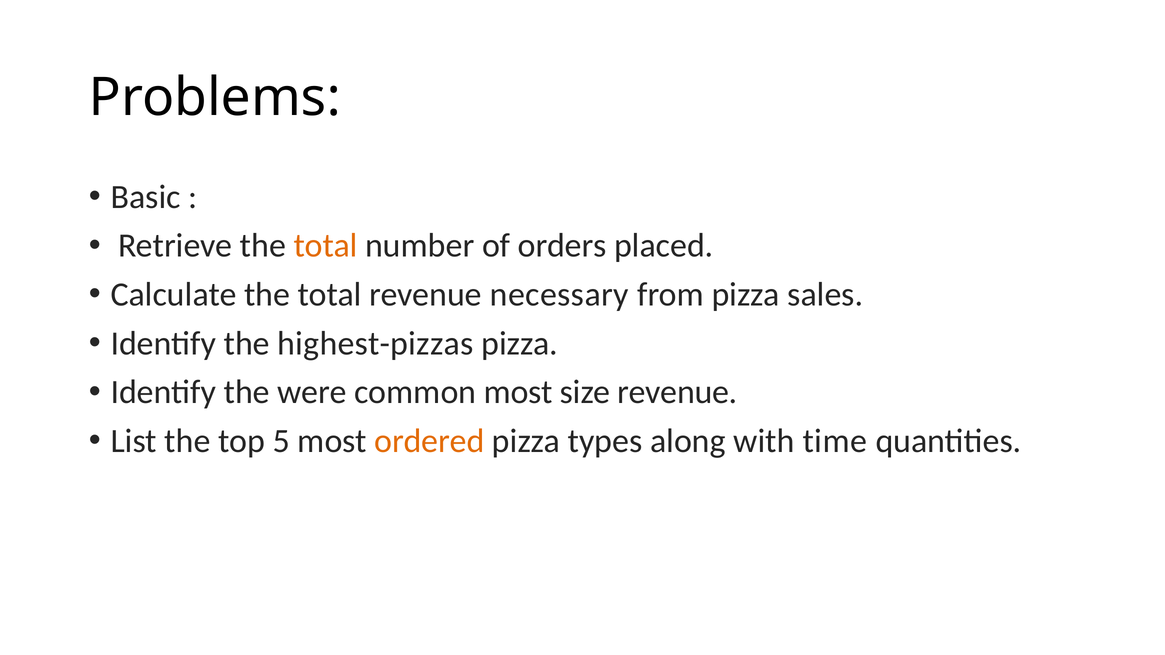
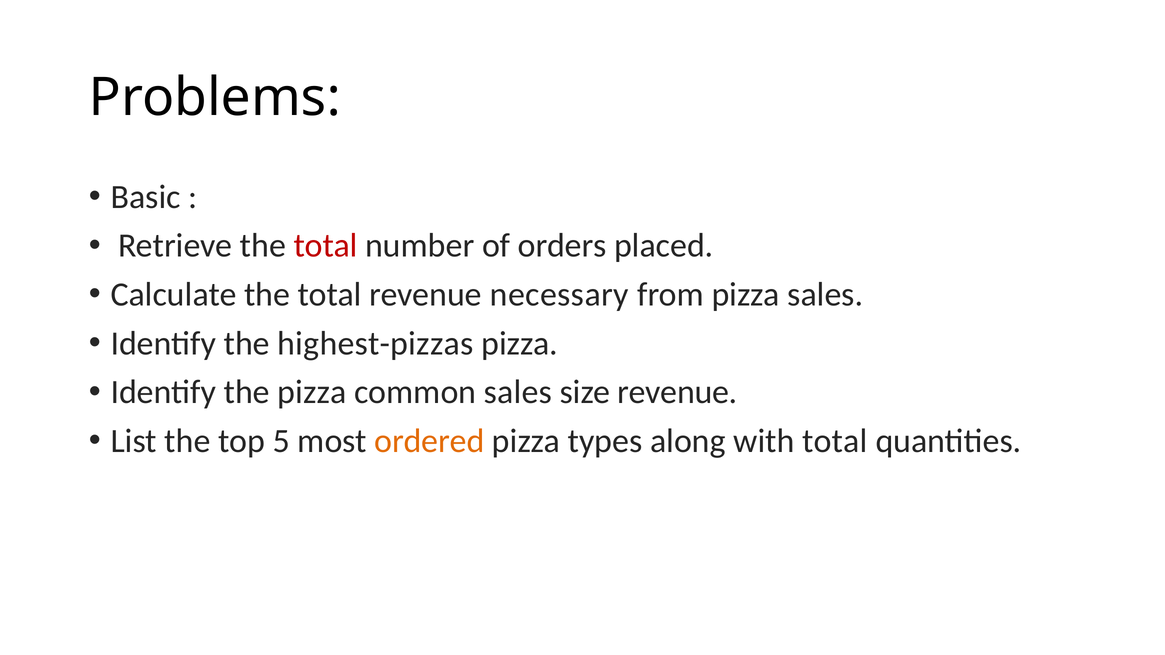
total colour: orange -> red (326, 246)
the were: were -> pizza (312, 392)
common most: most -> sales (518, 392)
with time: time -> total (835, 441)
